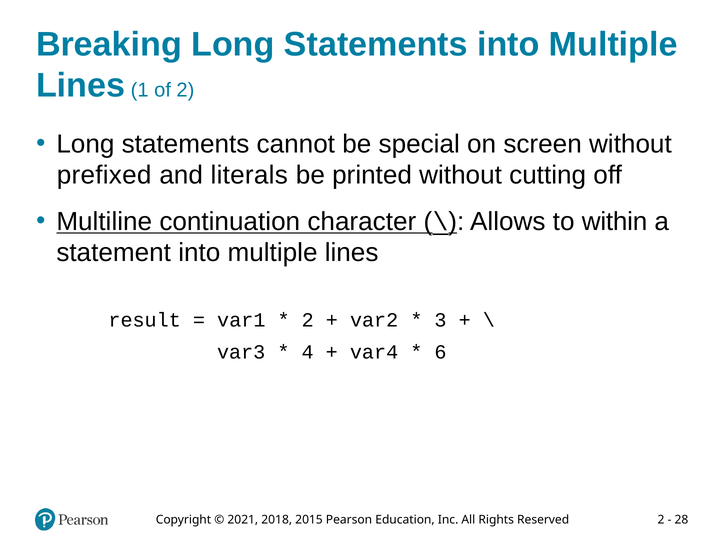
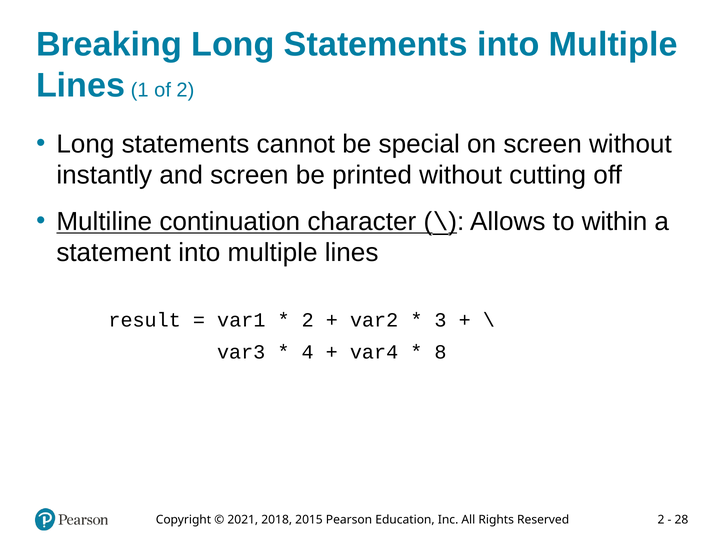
prefixed: prefixed -> instantly (104, 175)
and literals: literals -> screen (249, 175)
6: 6 -> 8 (440, 352)
